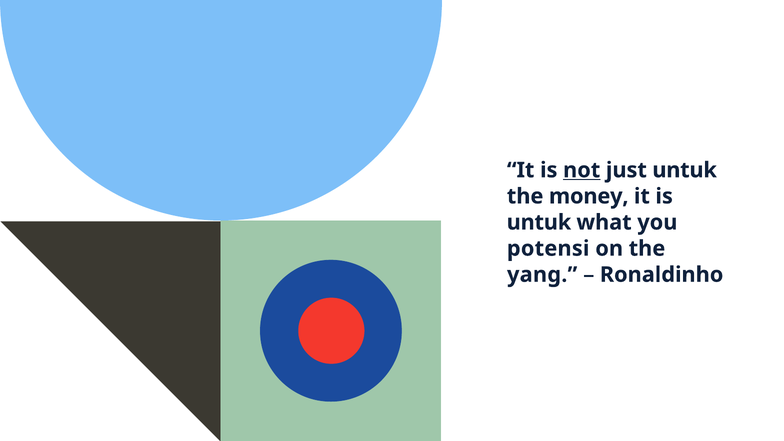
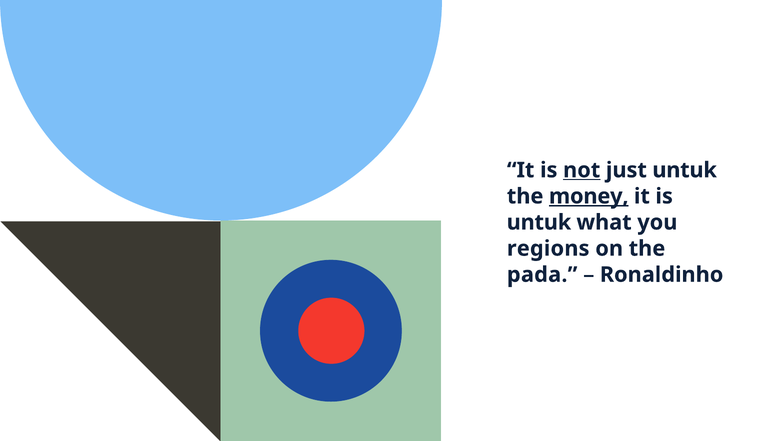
money underline: none -> present (589, 196)
potensi: potensi -> regions (548, 249)
yang: yang -> pada (542, 275)
